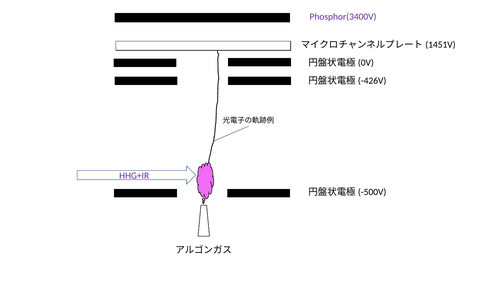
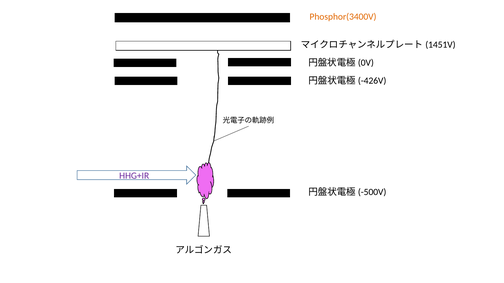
Phosphor(3400V colour: purple -> orange (343, 17)
